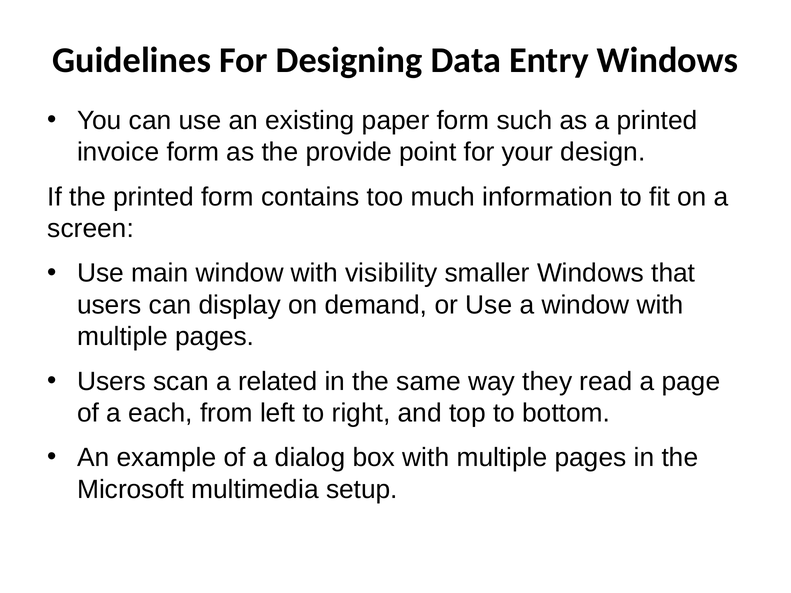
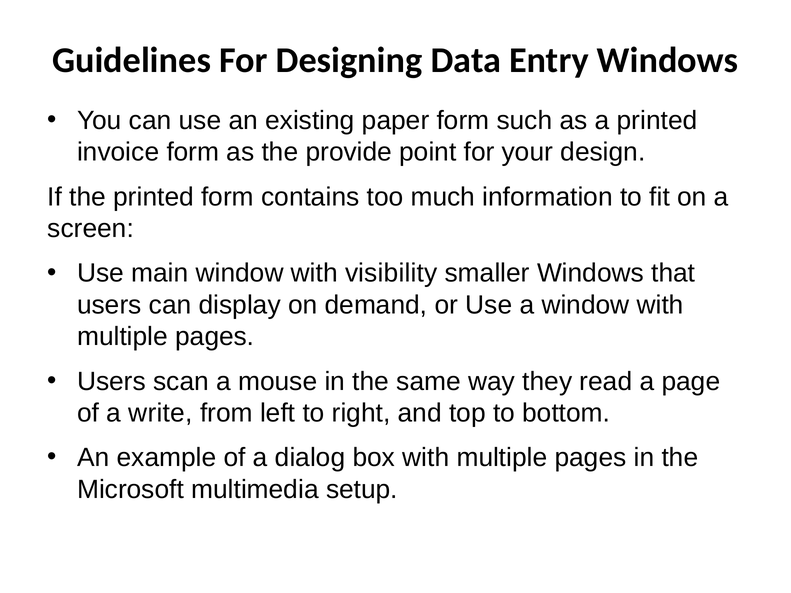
related: related -> mouse (278, 382)
each: each -> write (160, 413)
